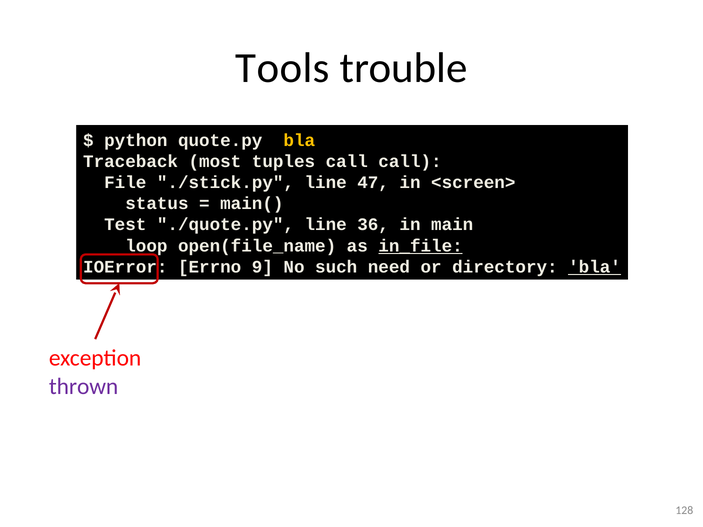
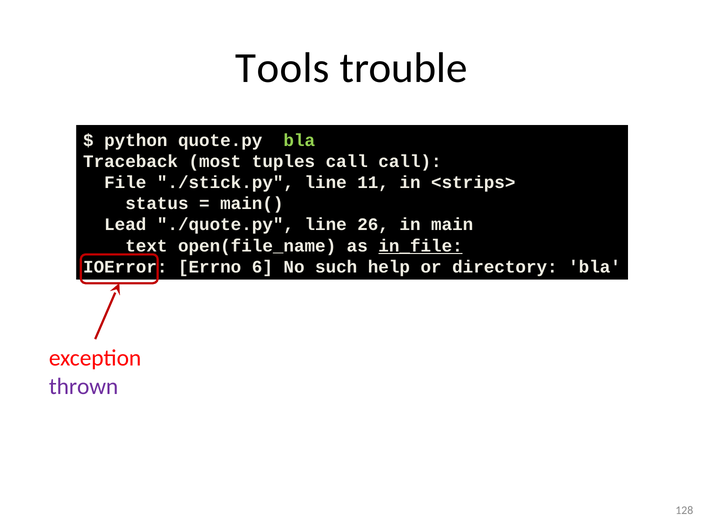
bla colour: yellow -> light green (299, 140)
47: 47 -> 11 (373, 183)
<screen>: <screen> -> <strips> (473, 183)
Test: Test -> Lead (125, 225)
36: 36 -> 26 (373, 225)
loop: loop -> text (146, 246)
9: 9 -> 6 (262, 267)
need: need -> help (389, 267)
bla underline: present -> none (595, 267)
